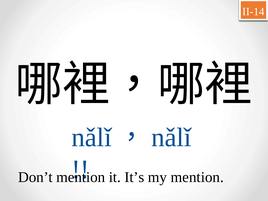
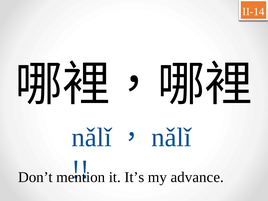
my mention: mention -> advance (197, 177)
